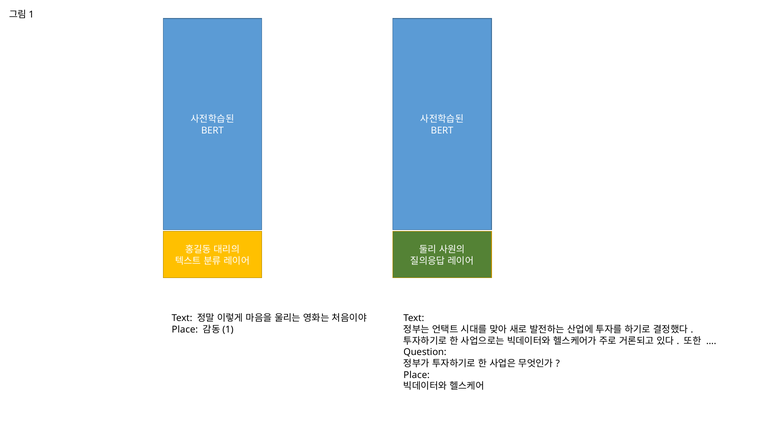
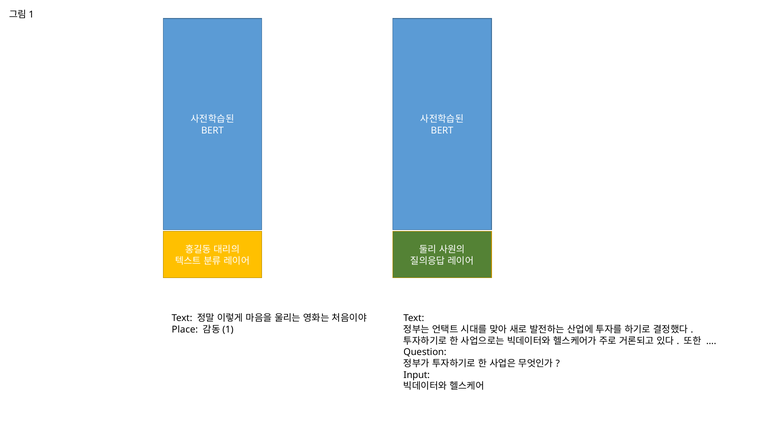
Place: Place -> Input (417, 375)
